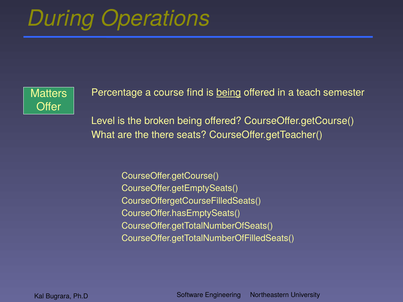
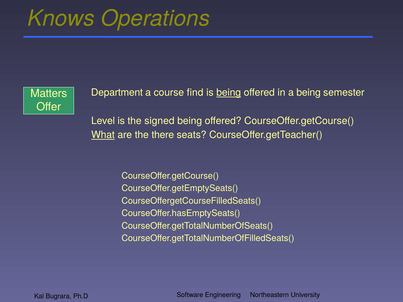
During: During -> Knows (61, 18)
Percentage: Percentage -> Department (117, 93)
a teach: teach -> being (309, 93)
broken: broken -> signed (159, 121)
What underline: none -> present (103, 135)
